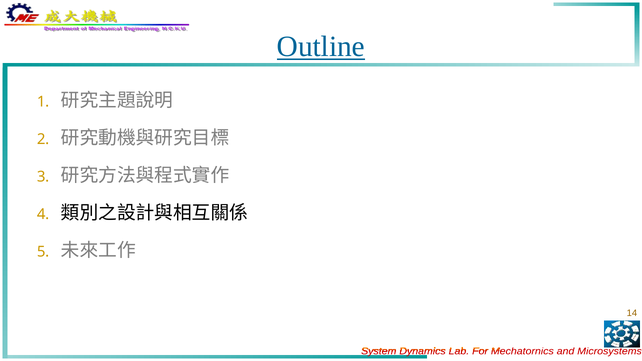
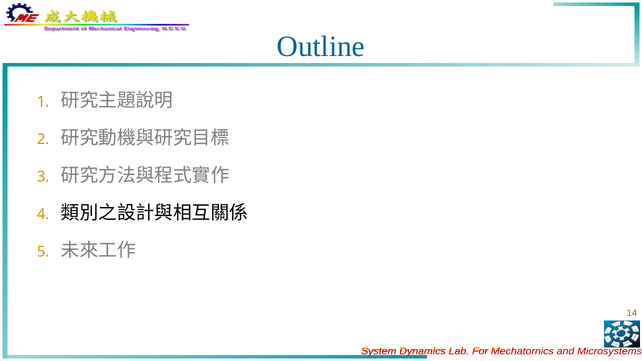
Outline underline: present -> none (321, 47)
